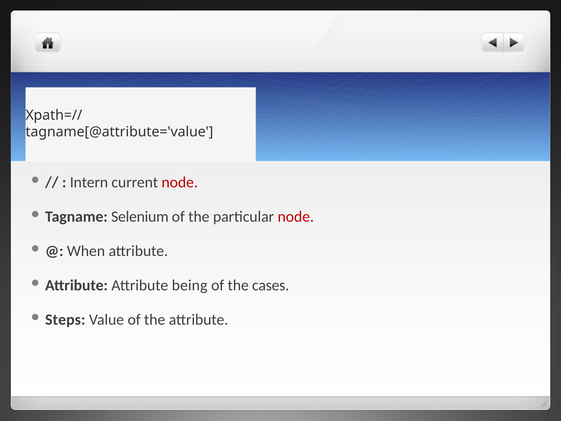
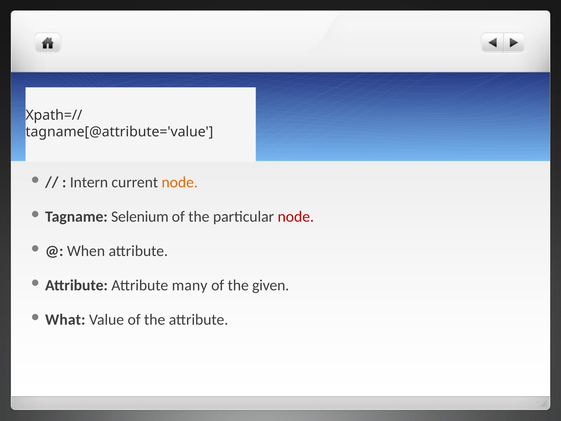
node colour: red -> orange (180, 182)
being: being -> many (190, 285)
cases: cases -> given (271, 285)
Steps: Steps -> What (65, 320)
